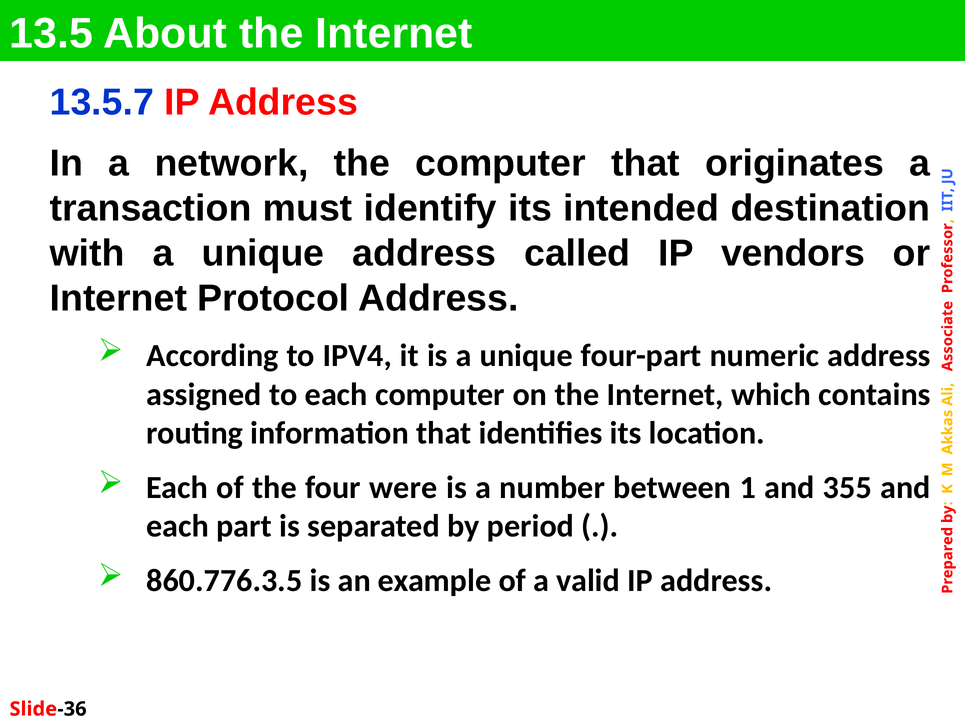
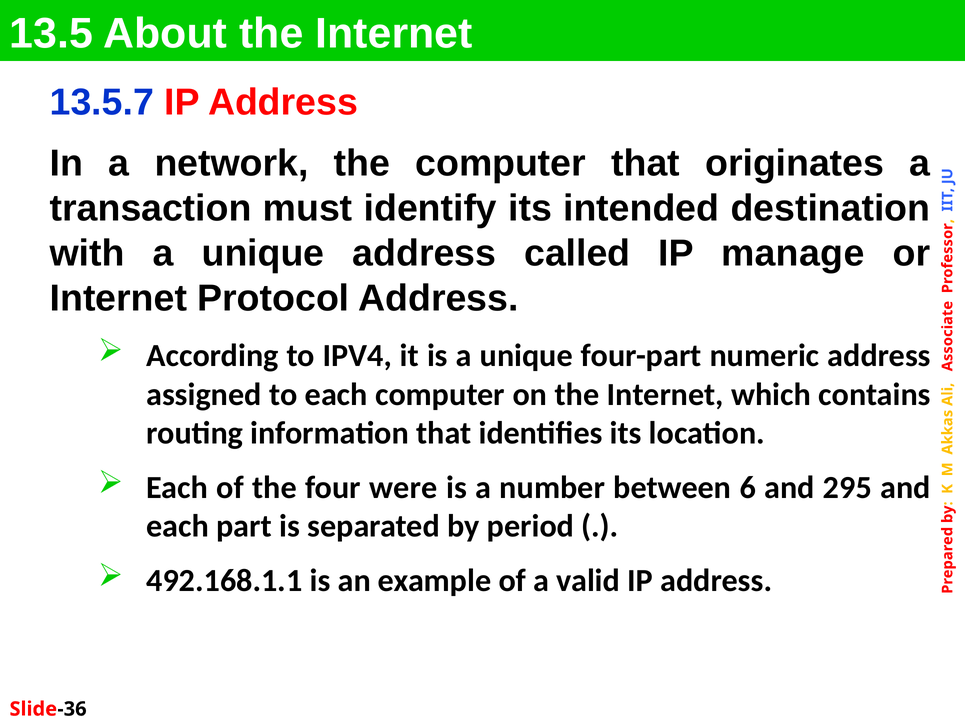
vendors: vendors -> manage (793, 254)
1: 1 -> 6 (748, 488)
355: 355 -> 295 (847, 488)
860.776.3.5: 860.776.3.5 -> 492.168.1.1 (224, 581)
